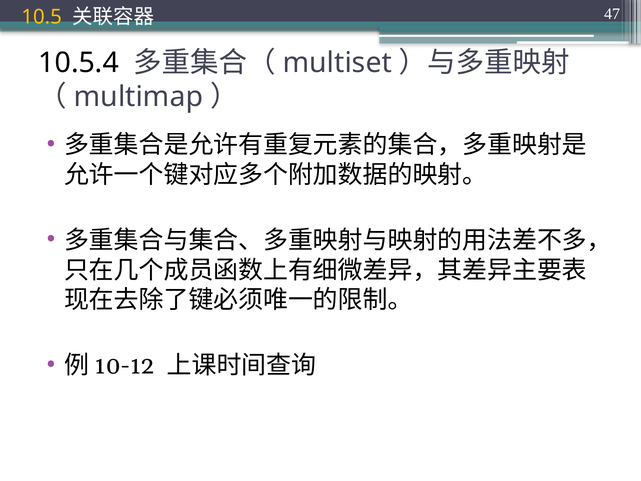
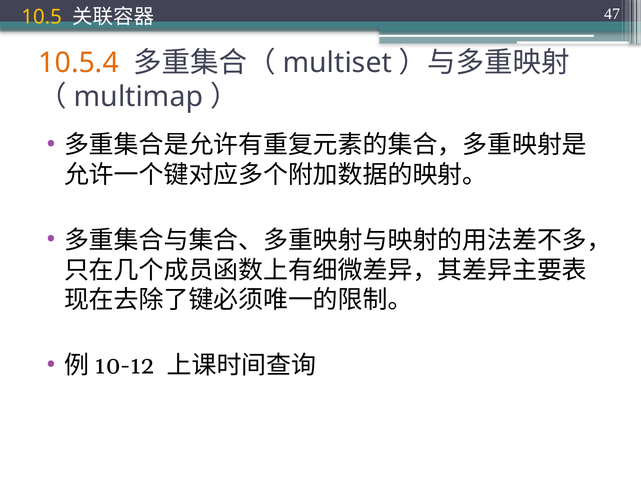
10.5.4 colour: black -> orange (79, 63)
